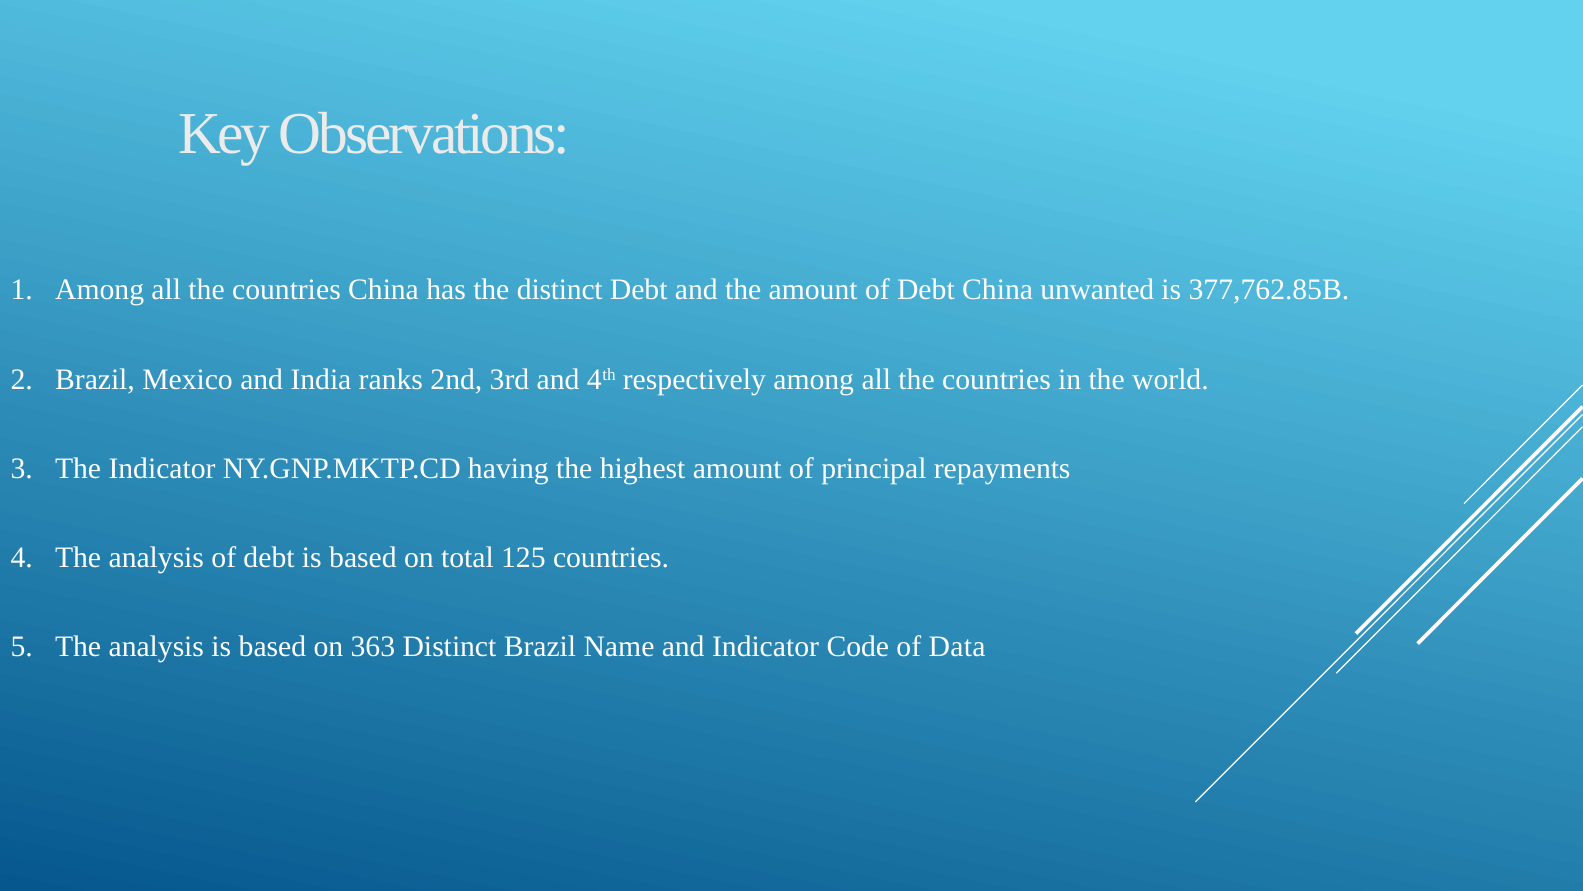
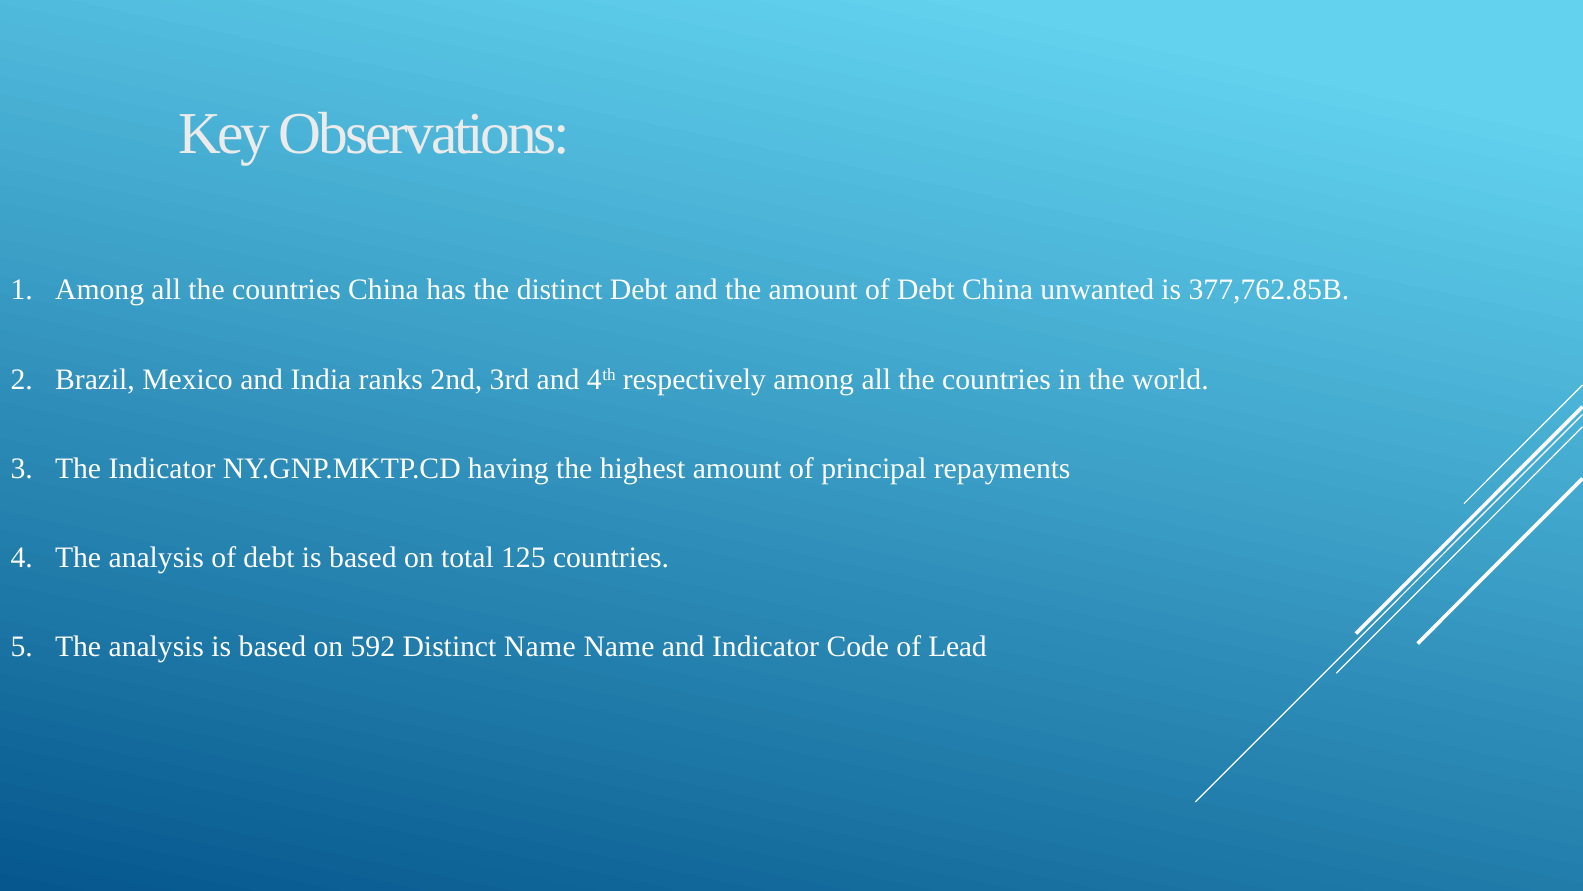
363: 363 -> 592 (373, 646)
Distinct Brazil: Brazil -> Name (540, 646)
Data: Data -> Lead (957, 646)
